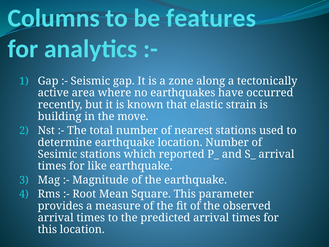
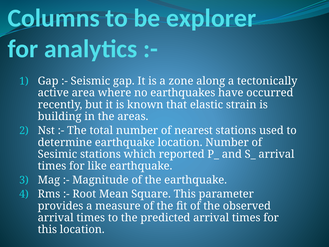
features: features -> explorer (211, 18)
move: move -> areas (133, 116)
